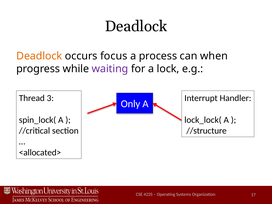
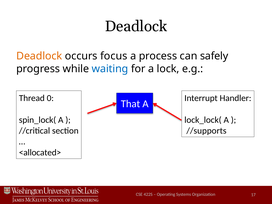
when: when -> safely (214, 56)
waiting colour: purple -> blue (110, 69)
3: 3 -> 0 (50, 98)
Only: Only -> That (130, 104)
//structure: //structure -> //supports (206, 131)
